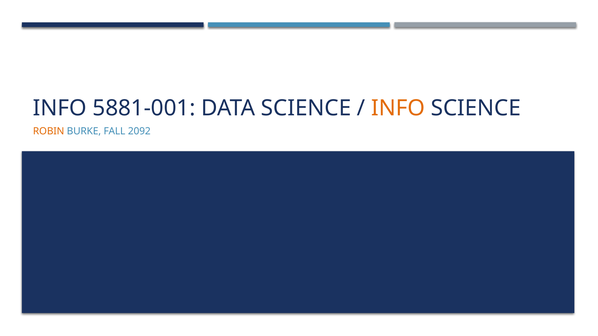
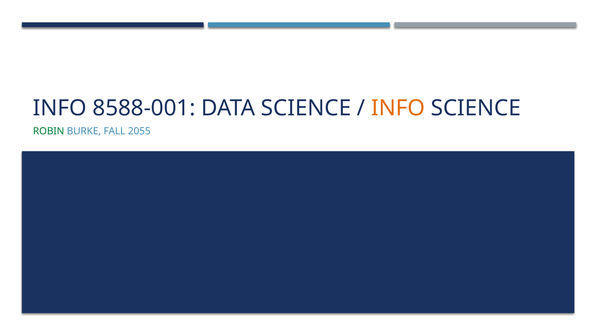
5881-001: 5881-001 -> 8588-001 (144, 108)
ROBIN colour: orange -> green (49, 131)
2092: 2092 -> 2055 (139, 131)
